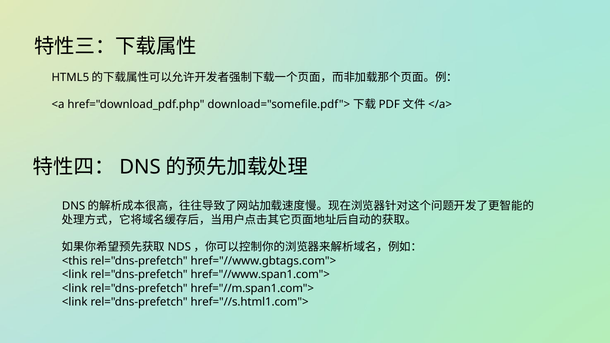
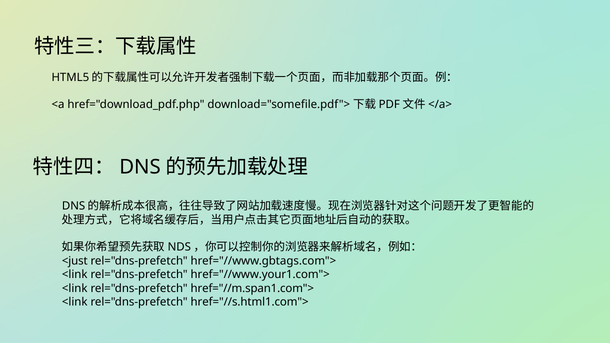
<this: <this -> <just (75, 261)
href="//www.span1.com">: href="//www.span1.com"> -> href="//www.your1.com"> (260, 275)
